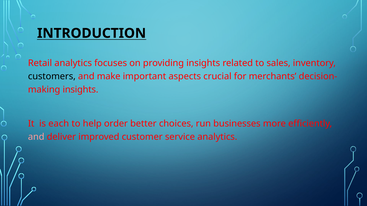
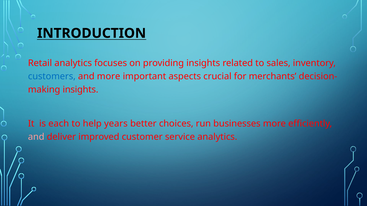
customers colour: black -> blue (52, 77)
and make: make -> more (109, 77)
order: order -> years (116, 124)
